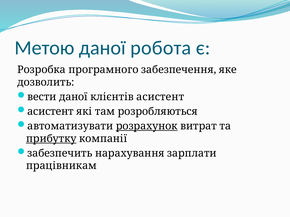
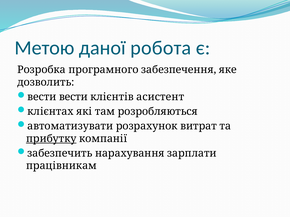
вести даної: даної -> вести (73, 97)
асистент: асистент -> клієнтах (50, 112)
розрахунок underline: present -> none (147, 126)
